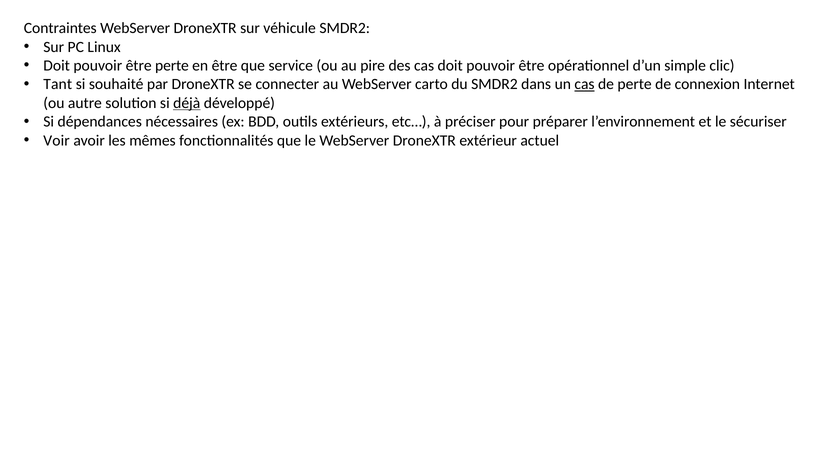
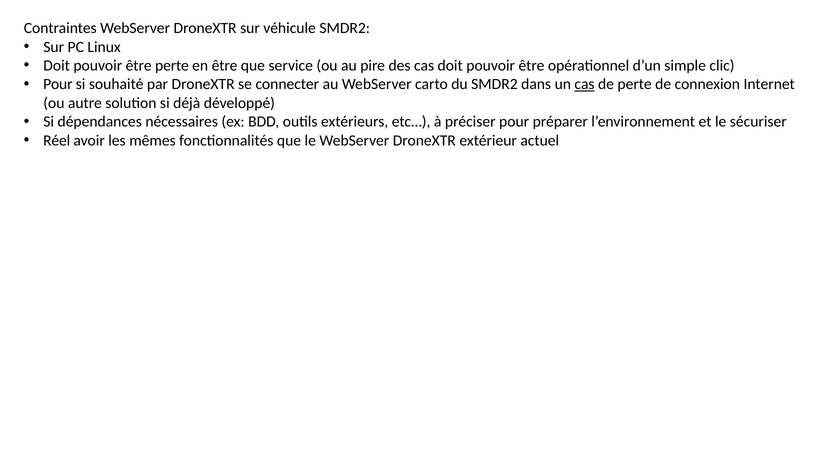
Tant: Tant -> Pour (58, 84)
déjà underline: present -> none (187, 103)
Voir: Voir -> Réel (57, 141)
